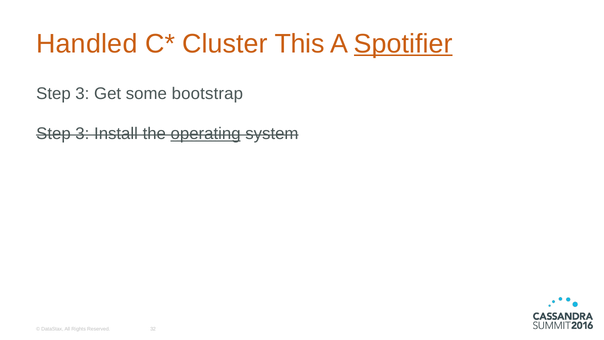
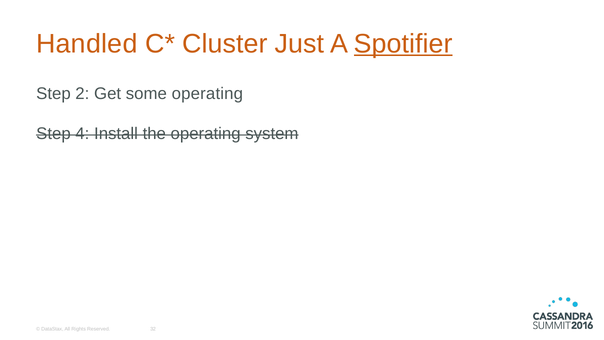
This: This -> Just (299, 44)
3: 3 -> 2 (82, 94)
some bootstrap: bootstrap -> operating (207, 94)
3: 3 -> 4 (82, 134)
operating underline: present -> none (206, 134)
